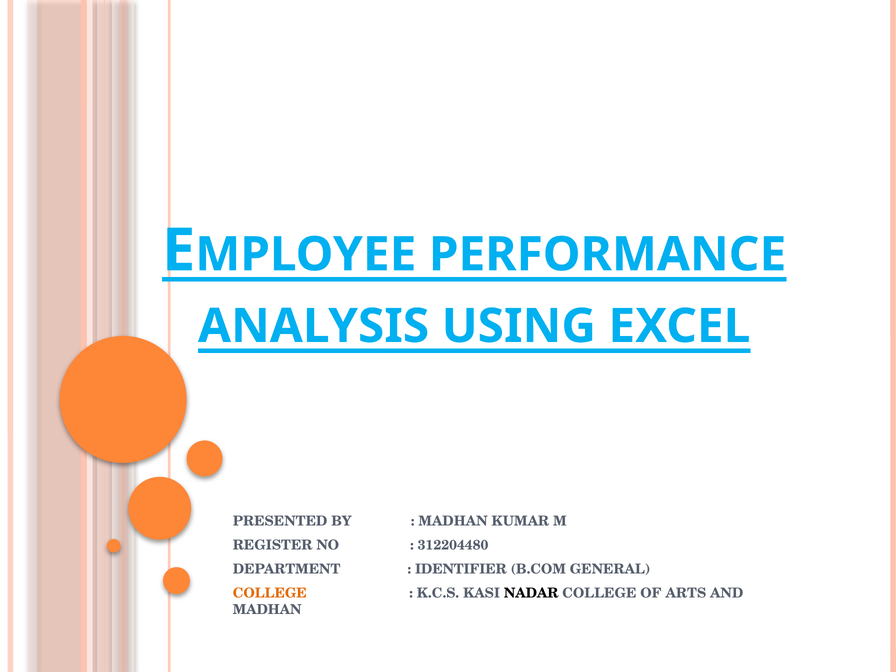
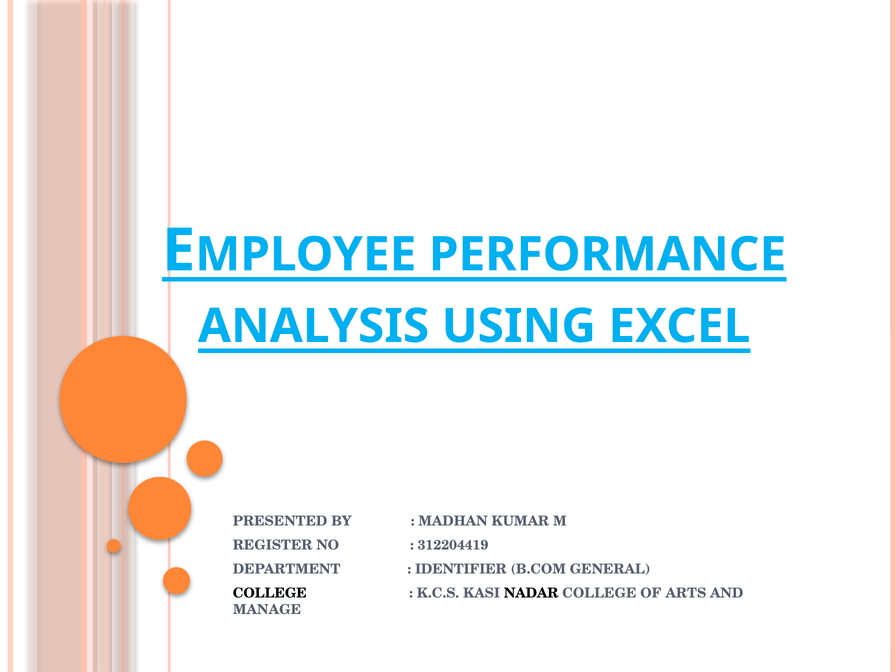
312204480: 312204480 -> 312204419 (453, 545)
COLLEGE colour: orange -> black (270, 593)
MADHAN: MADHAN -> MANAGE (267, 609)
